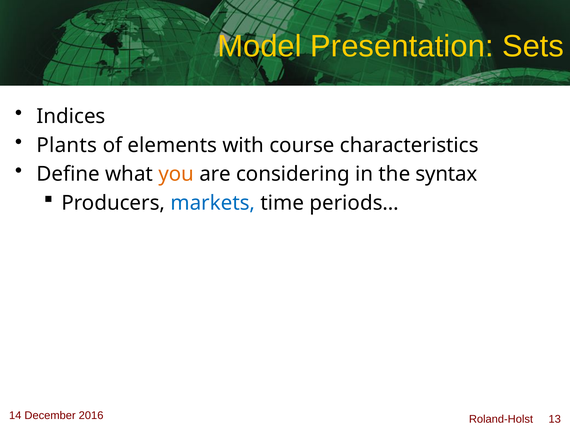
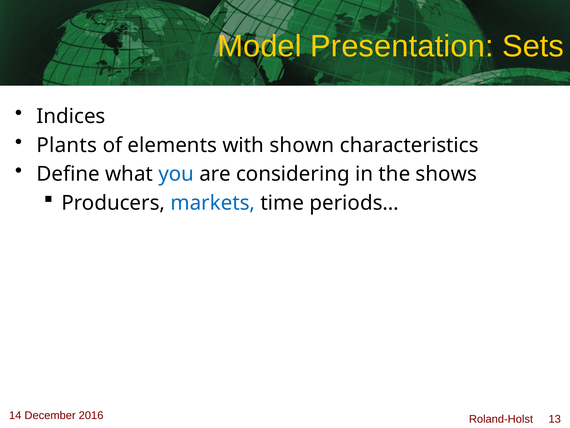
course: course -> shown (302, 145)
you colour: orange -> blue (176, 174)
syntax: syntax -> shows (446, 174)
